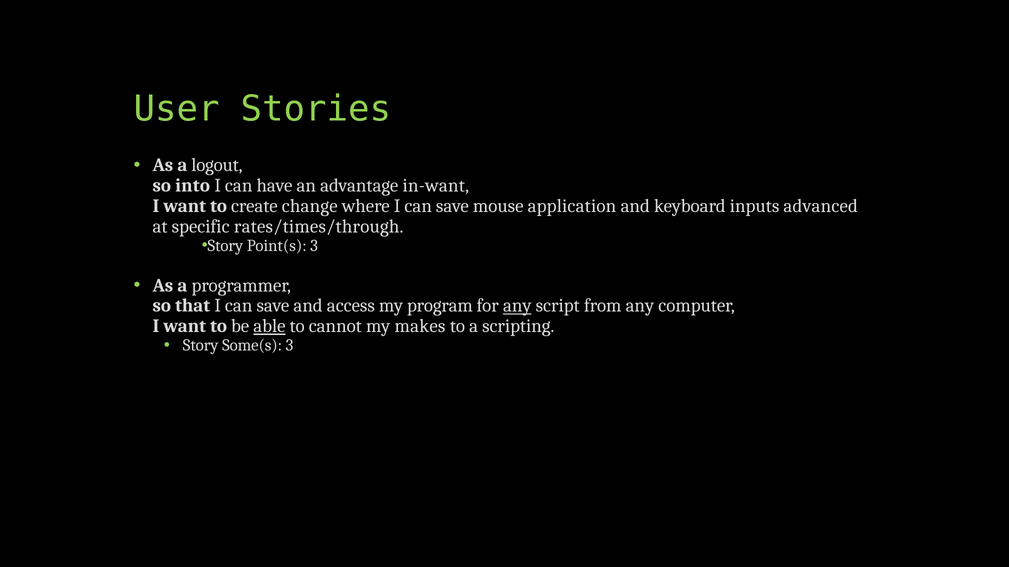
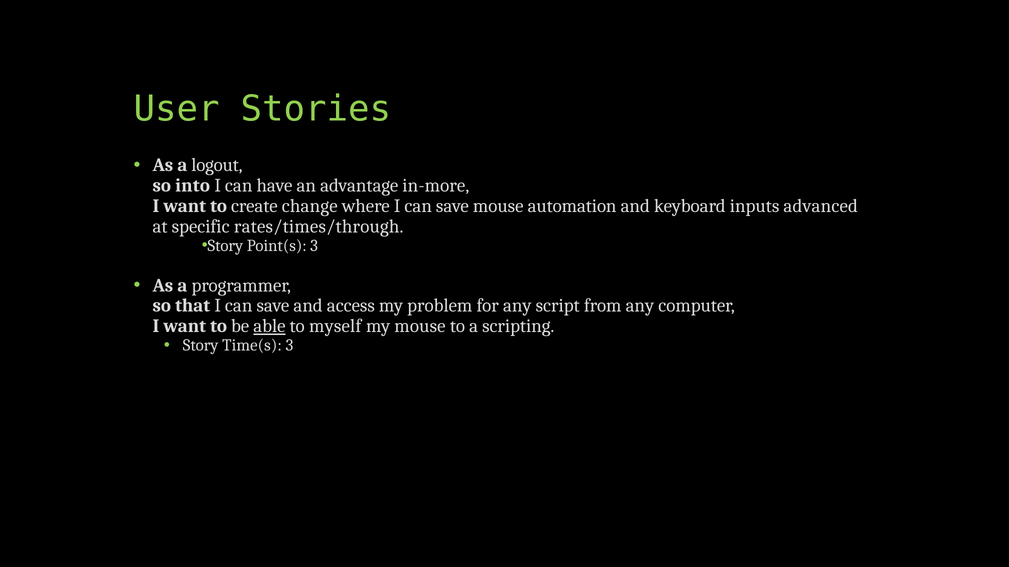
in-want: in-want -> in-more (436, 186)
application: application -> automation (572, 206)
program: program -> problem (440, 306)
any underline: present -> none (517, 306)
cannot: cannot -> myself (335, 326)
my makes: makes -> mouse (420, 326)
Some(s: Some(s -> Time(s (252, 346)
